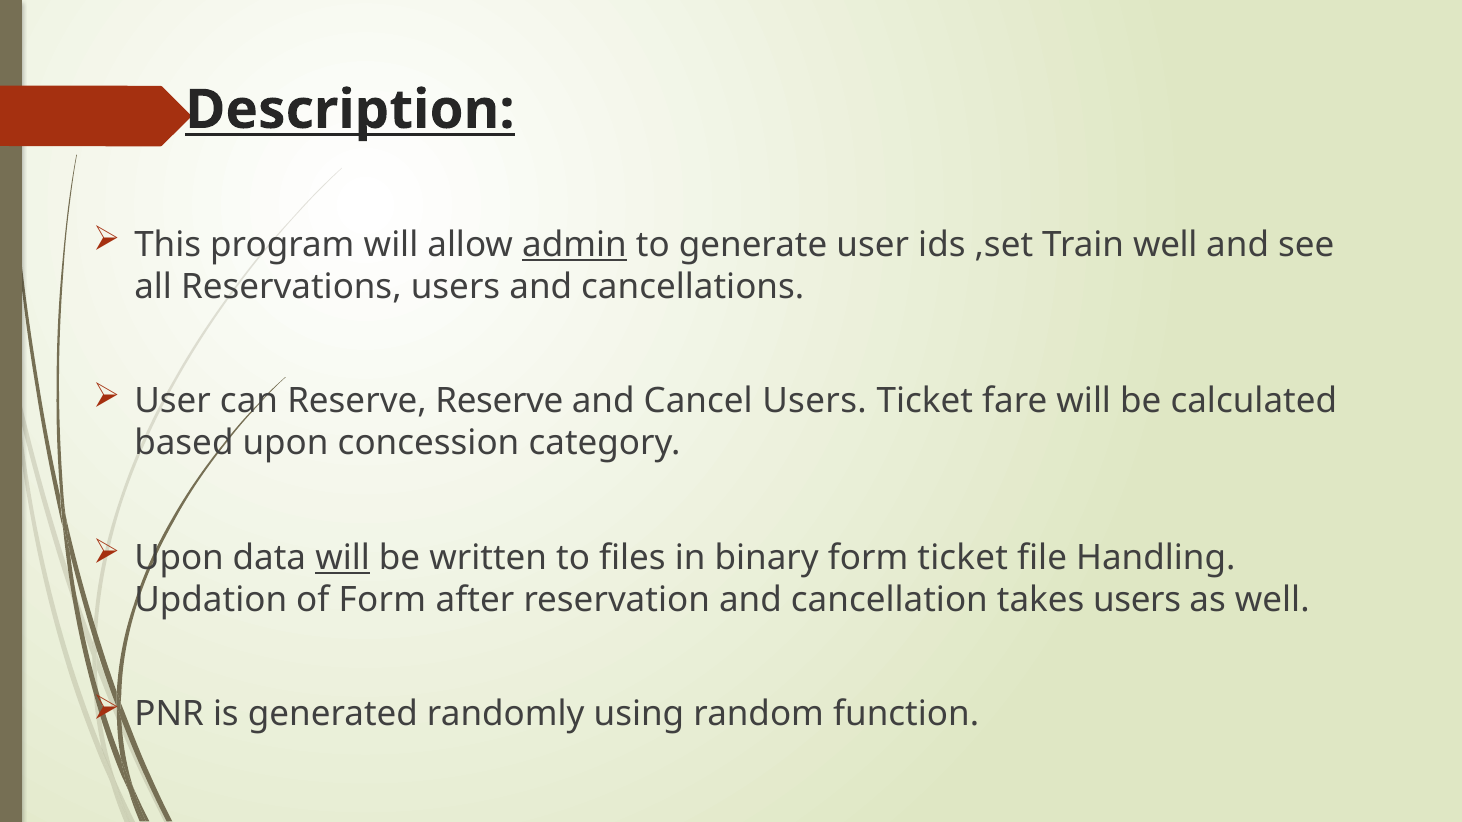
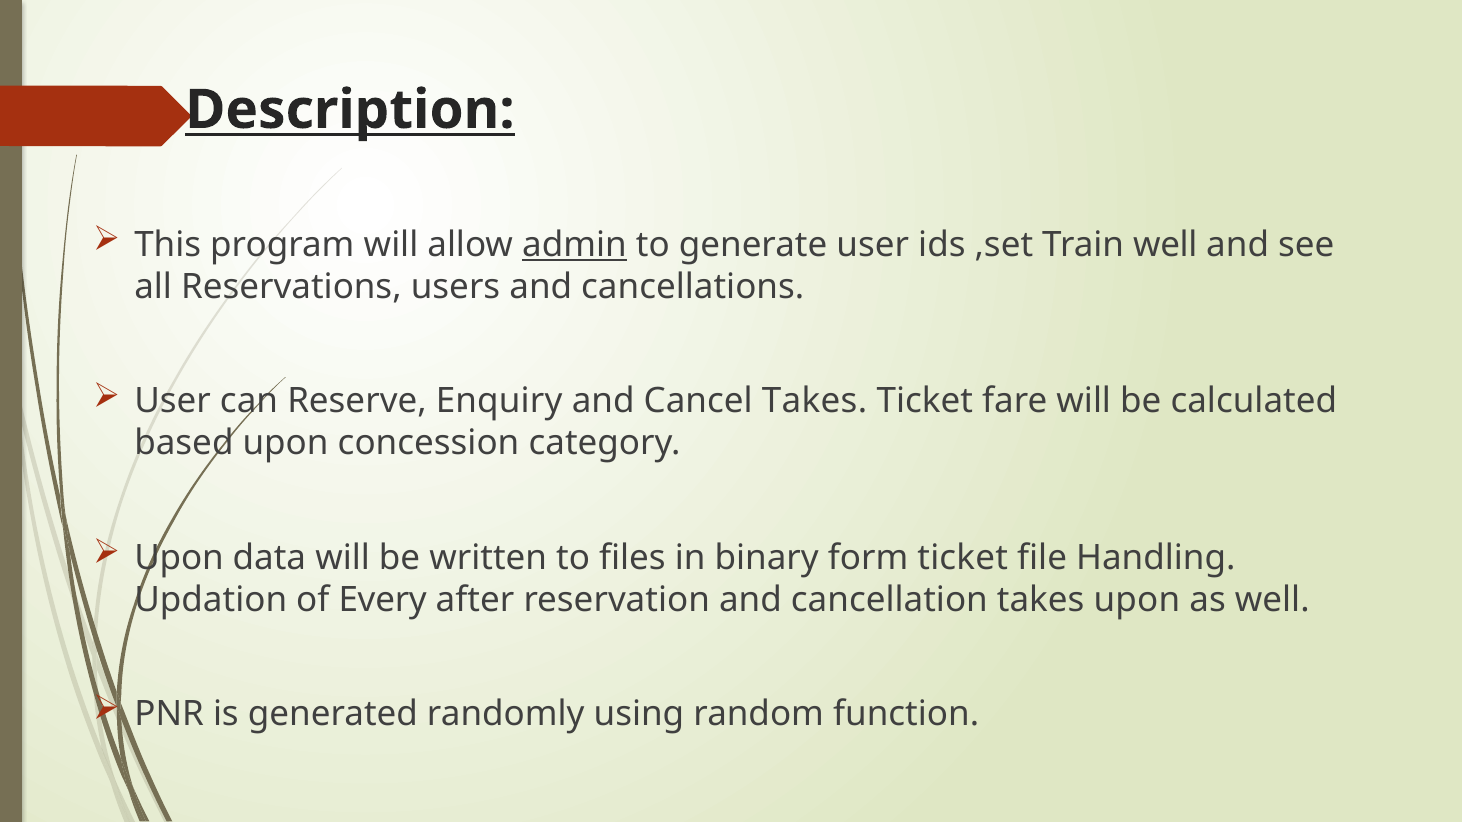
Reserve Reserve: Reserve -> Enquiry (499, 401)
Cancel Users: Users -> Takes (815, 401)
will underline: present -> none (343, 558)
of Form: Form -> Every (383, 600)
takes users: users -> upon (1137, 600)
